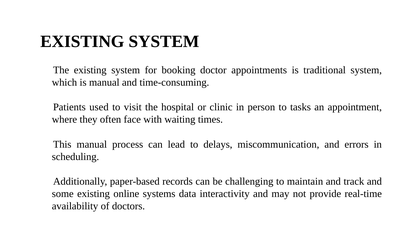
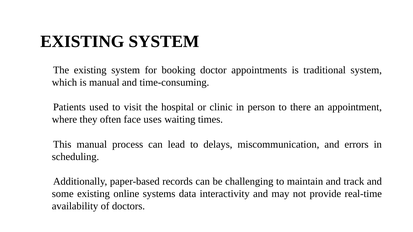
tasks: tasks -> there (301, 107)
with: with -> uses (153, 120)
